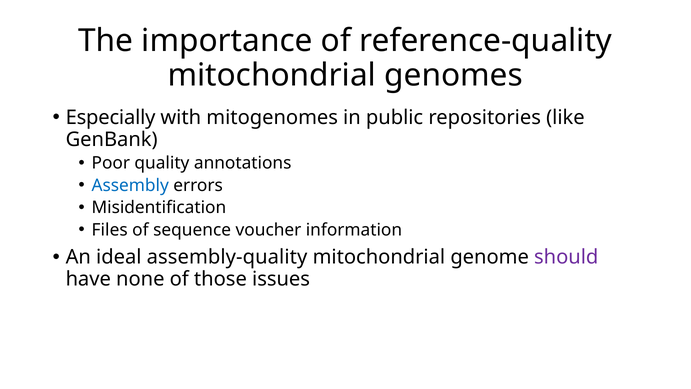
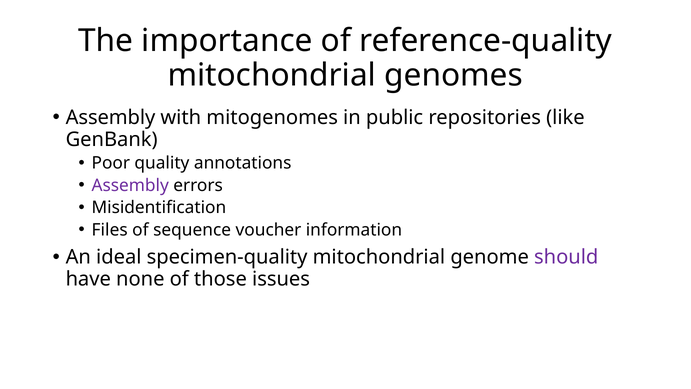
Especially: Especially -> Assembly (110, 118)
Assembly colour: blue -> purple (130, 185)
assembly-quality: assembly-quality -> specimen-quality (227, 257)
